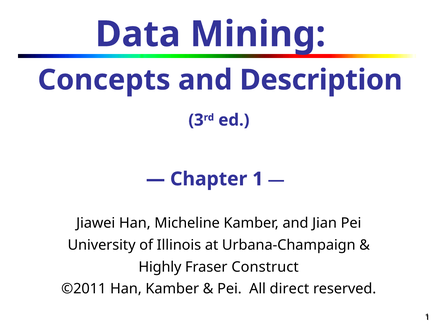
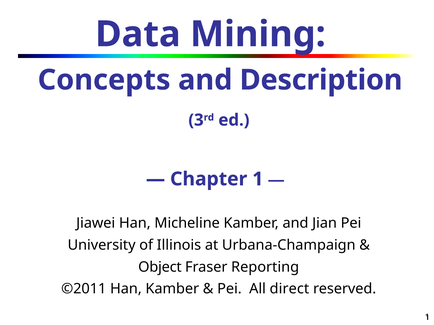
Highly: Highly -> Object (160, 267)
Construct: Construct -> Reporting (265, 267)
